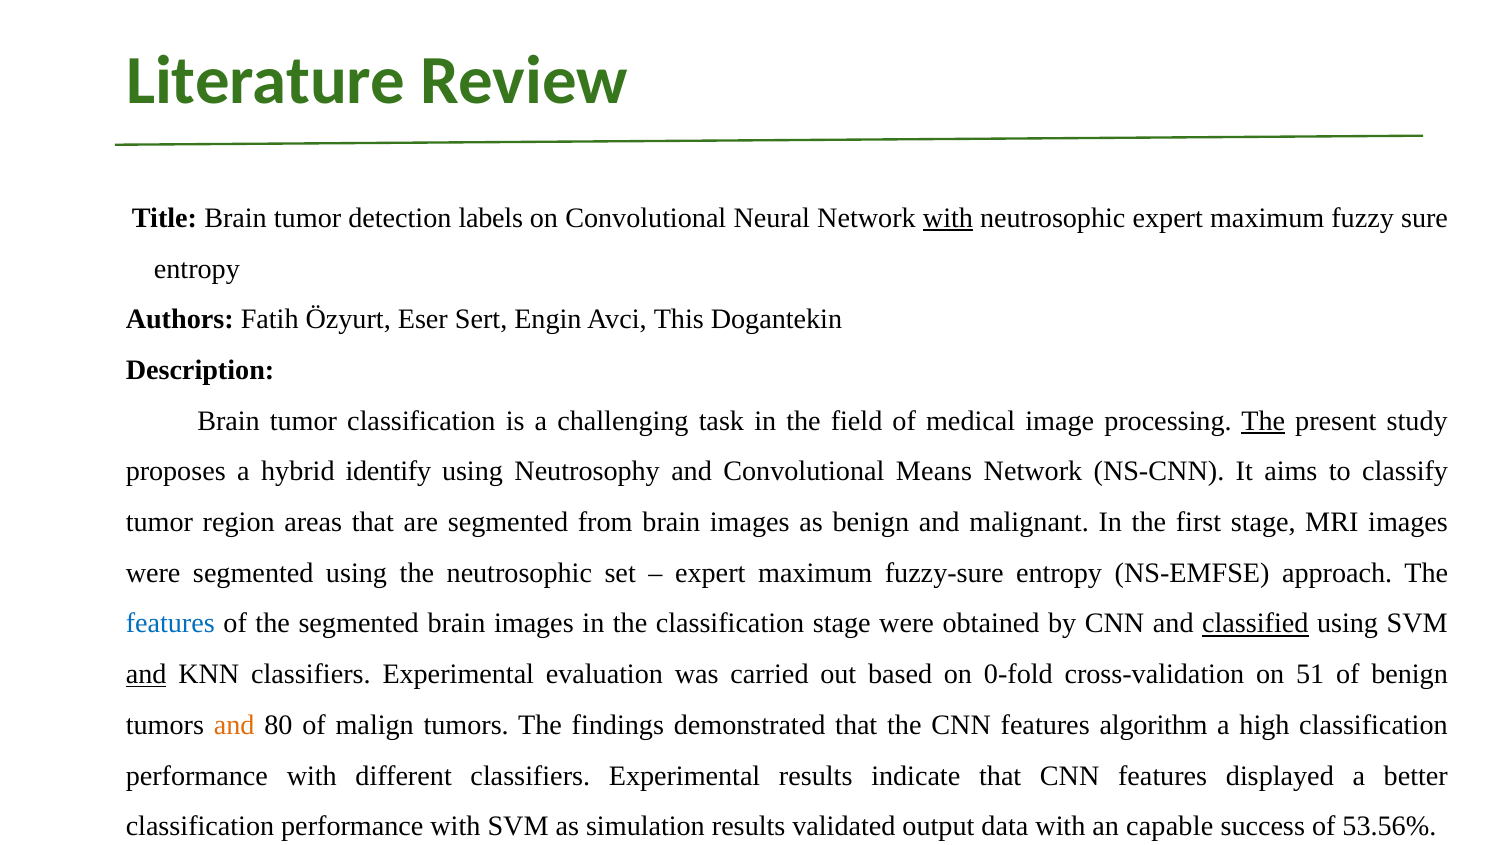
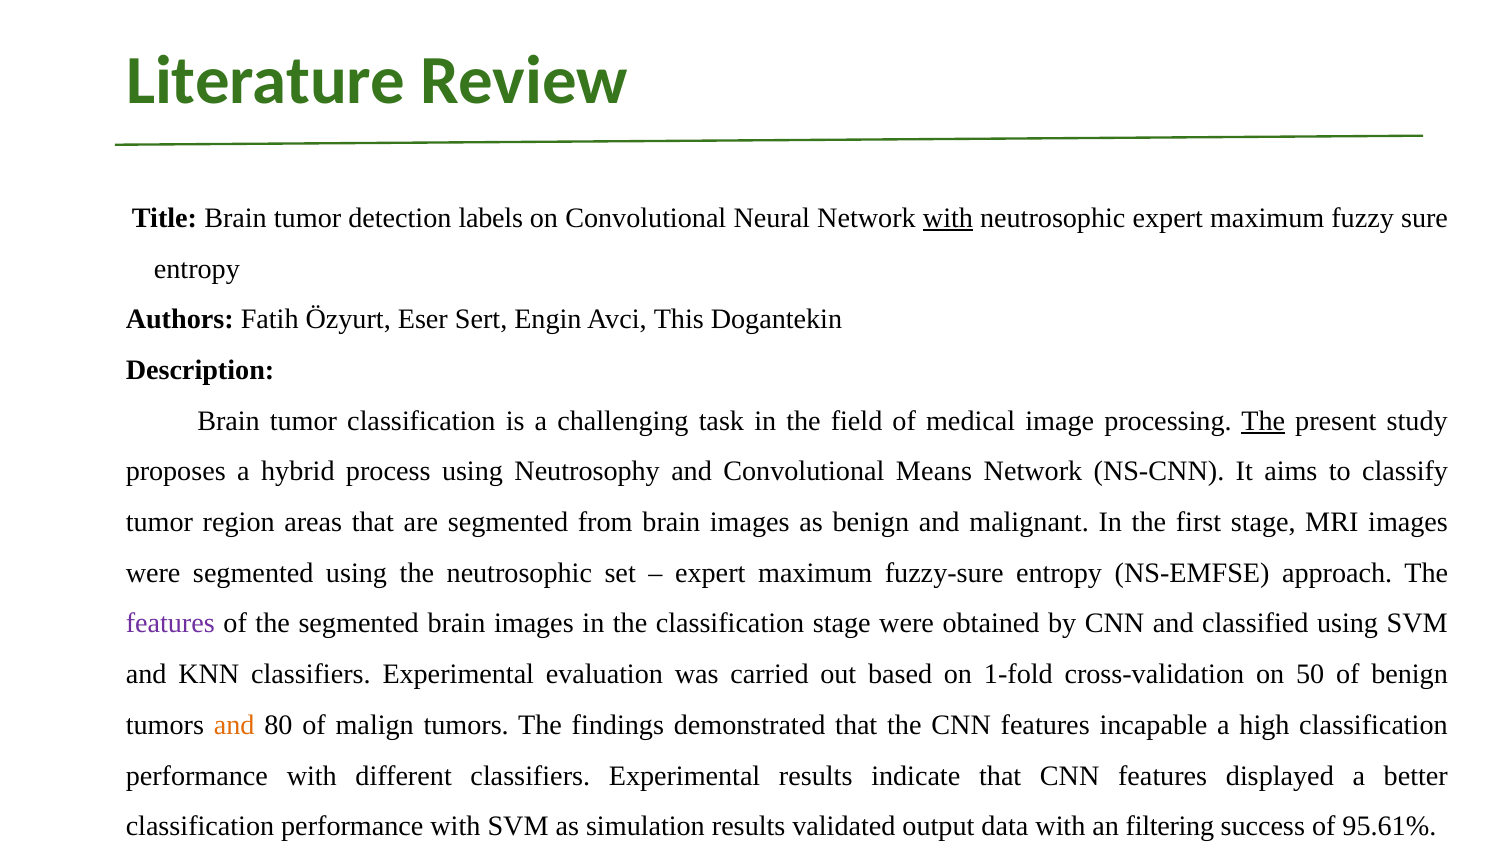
identify: identify -> process (388, 472)
features colour: blue -> purple (170, 624)
classified underline: present -> none (1255, 624)
and underline: present -> none (146, 675)
0-fold: 0-fold -> 1-fold (1018, 675)
51: 51 -> 50 (1310, 675)
algorithm: algorithm -> incapable (1154, 725)
capable: capable -> filtering (1170, 827)
53.56%: 53.56% -> 95.61% (1389, 827)
